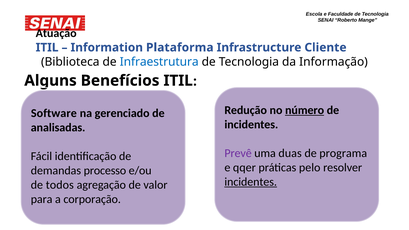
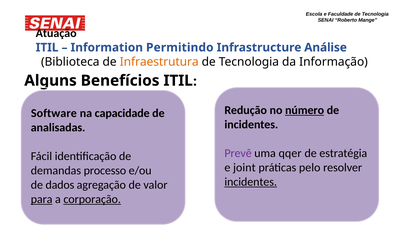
Plataforma: Plataforma -> Permitindo (180, 48)
Cliente: Cliente -> Análise (326, 48)
Infraestrutura colour: blue -> orange (159, 62)
gerenciado: gerenciado -> capacidade (122, 113)
duas: duas -> qqer (290, 153)
programa: programa -> estratégia (343, 153)
qqer: qqer -> joint (244, 168)
todos: todos -> dados (60, 185)
para underline: none -> present (42, 199)
corporação underline: none -> present (92, 199)
